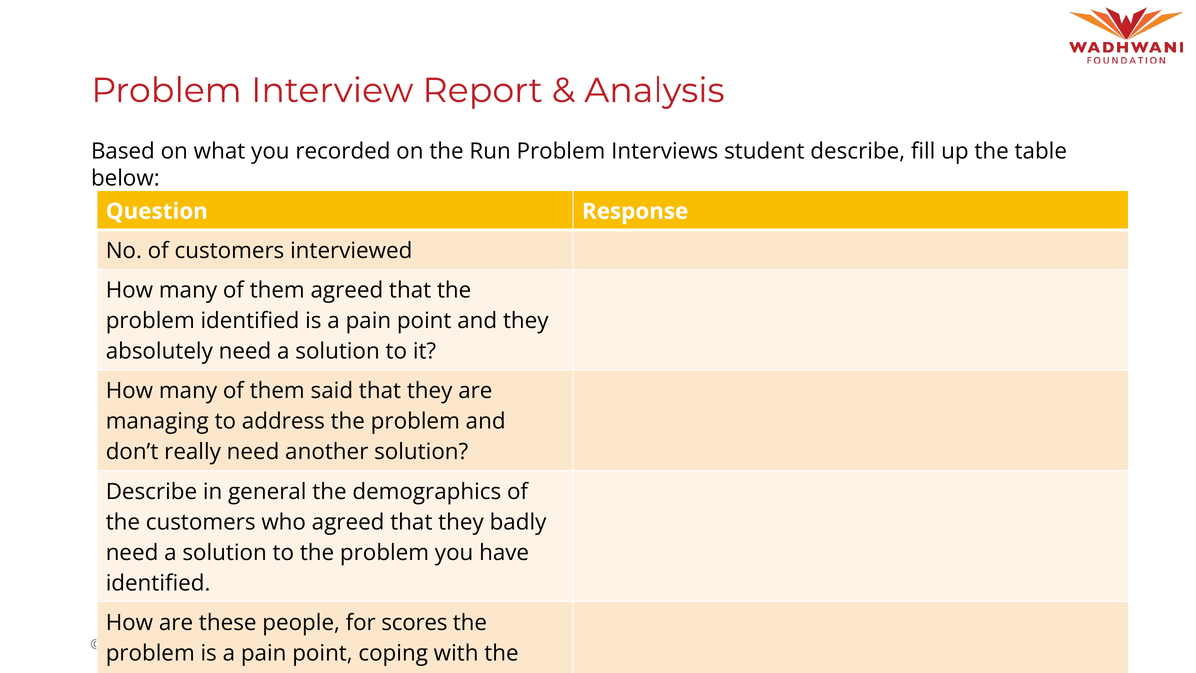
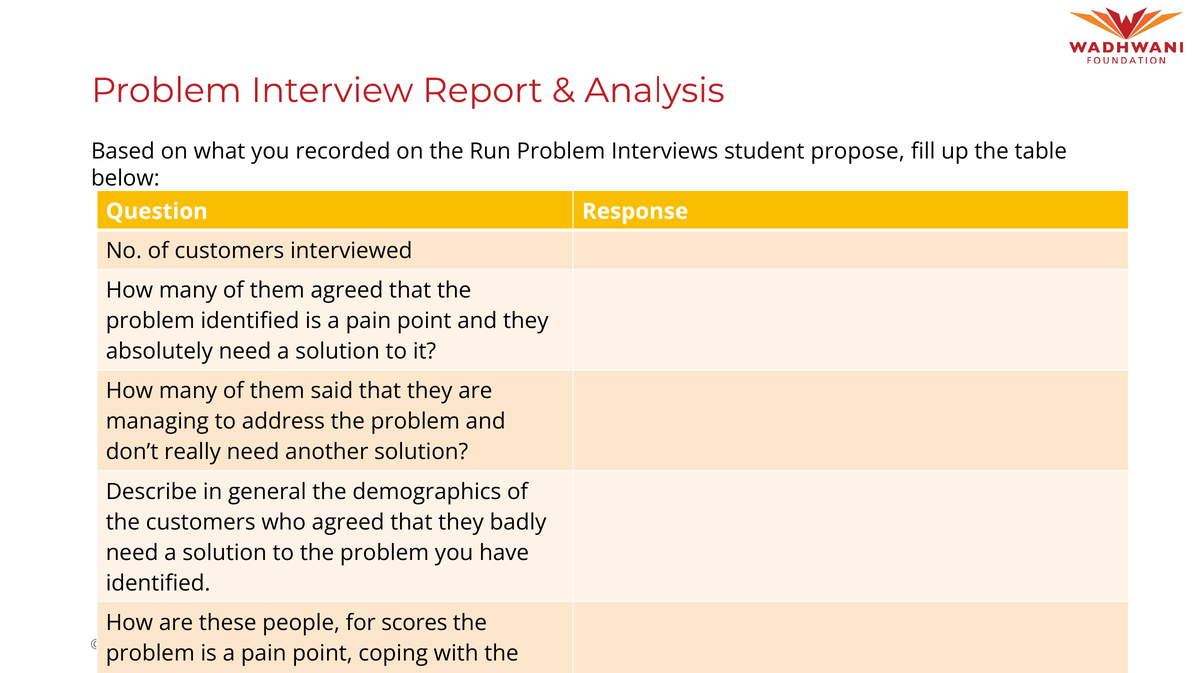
student describe: describe -> propose (858, 151)
